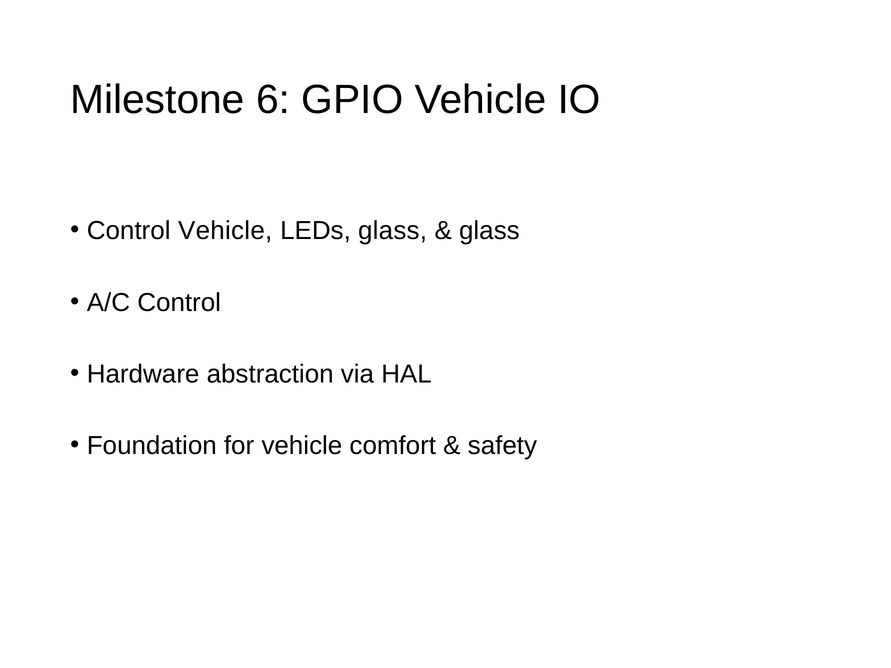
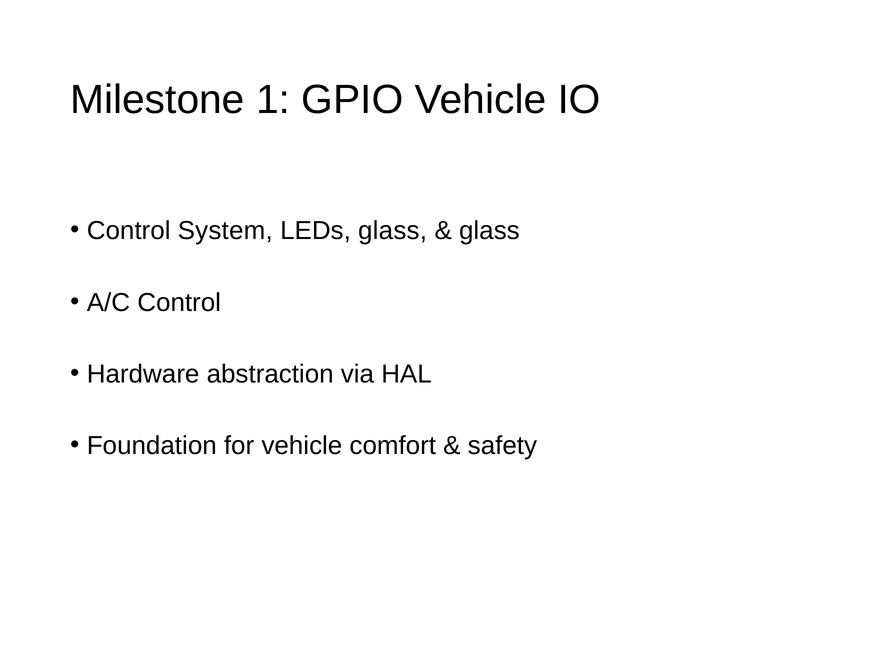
6: 6 -> 1 (273, 100)
Control Vehicle: Vehicle -> System (225, 231)
